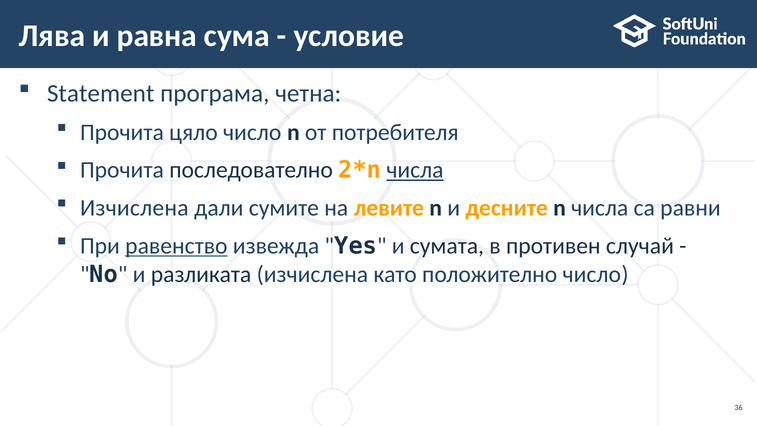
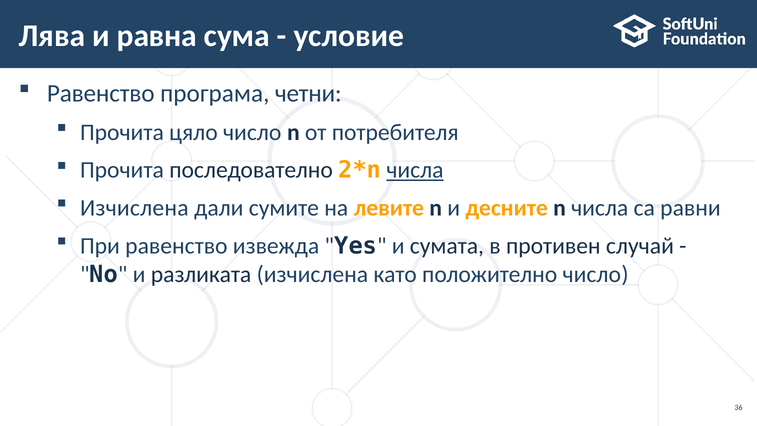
Statement: Statement -> Равенство (101, 93)
четна: четна -> четни (308, 93)
равенство underline: present -> none (176, 246)
